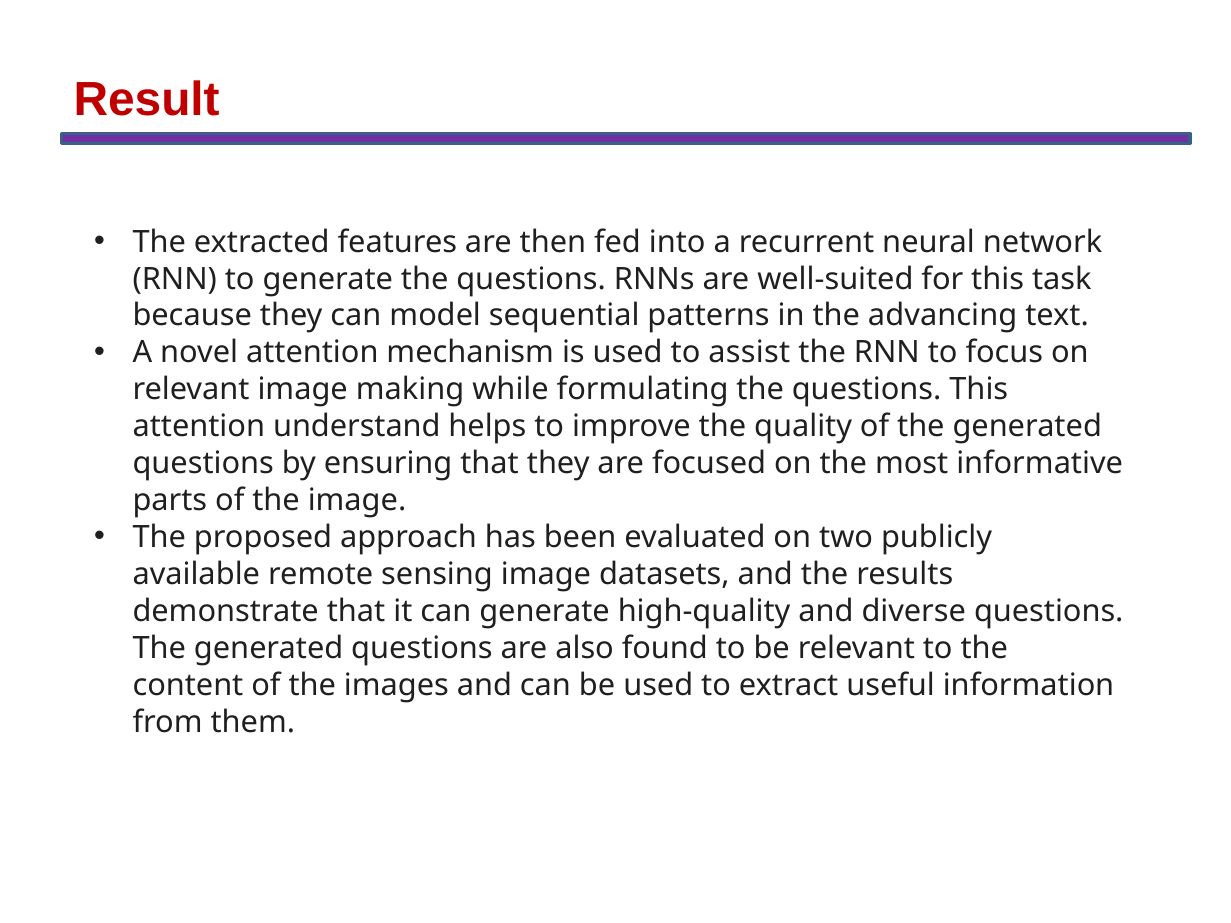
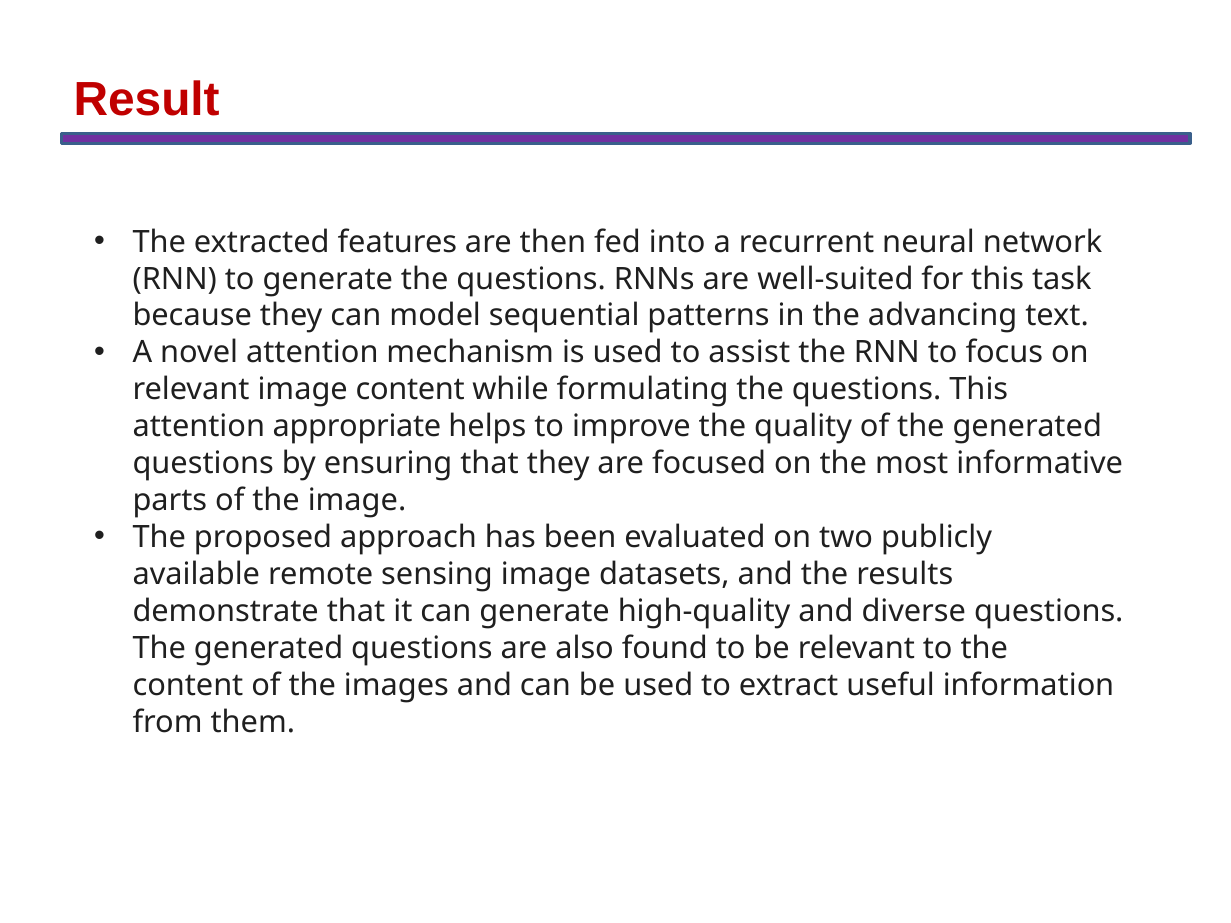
image making: making -> content (410, 390)
understand: understand -> appropriate (357, 427)
